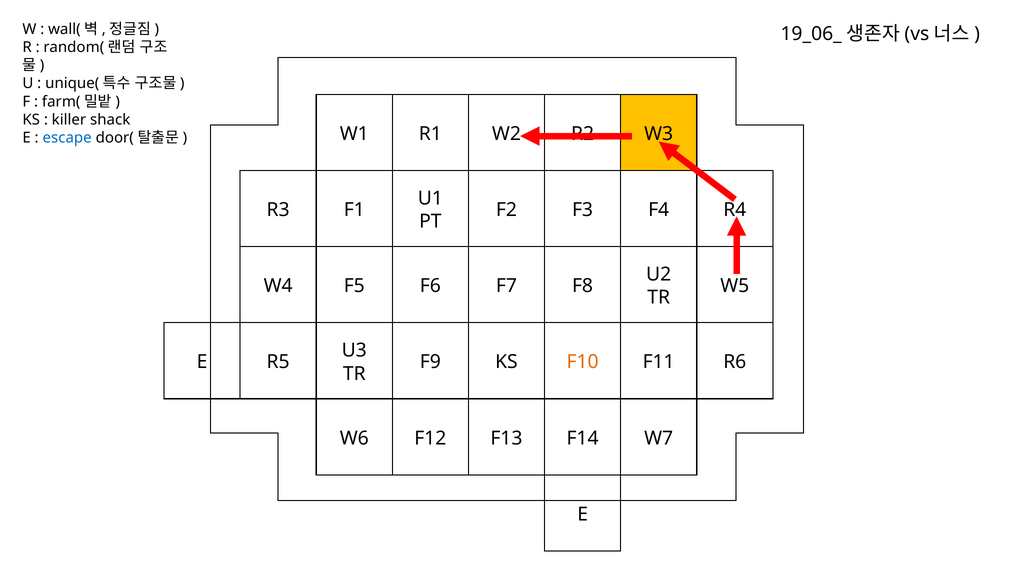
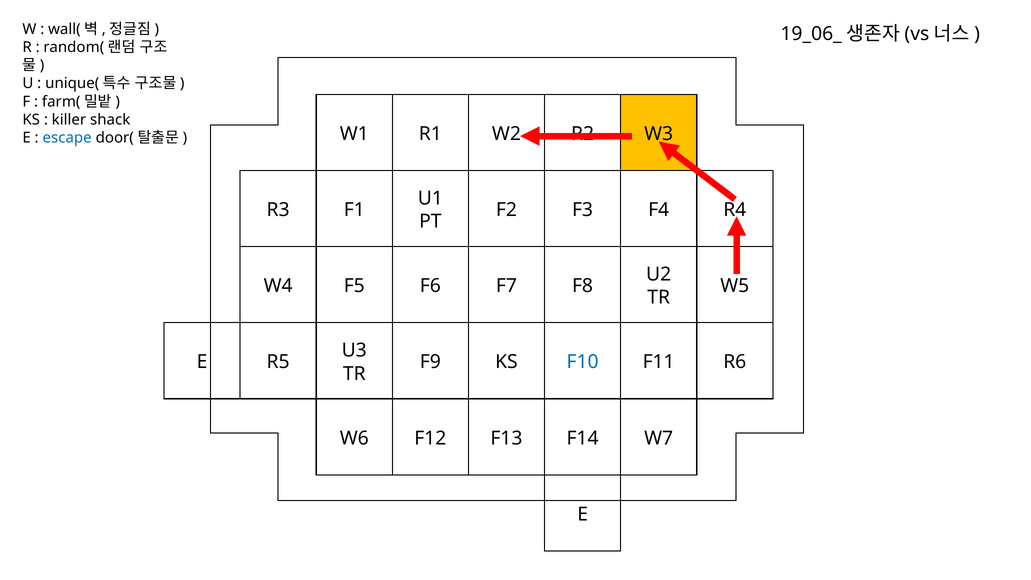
F10 colour: orange -> blue (583, 362)
